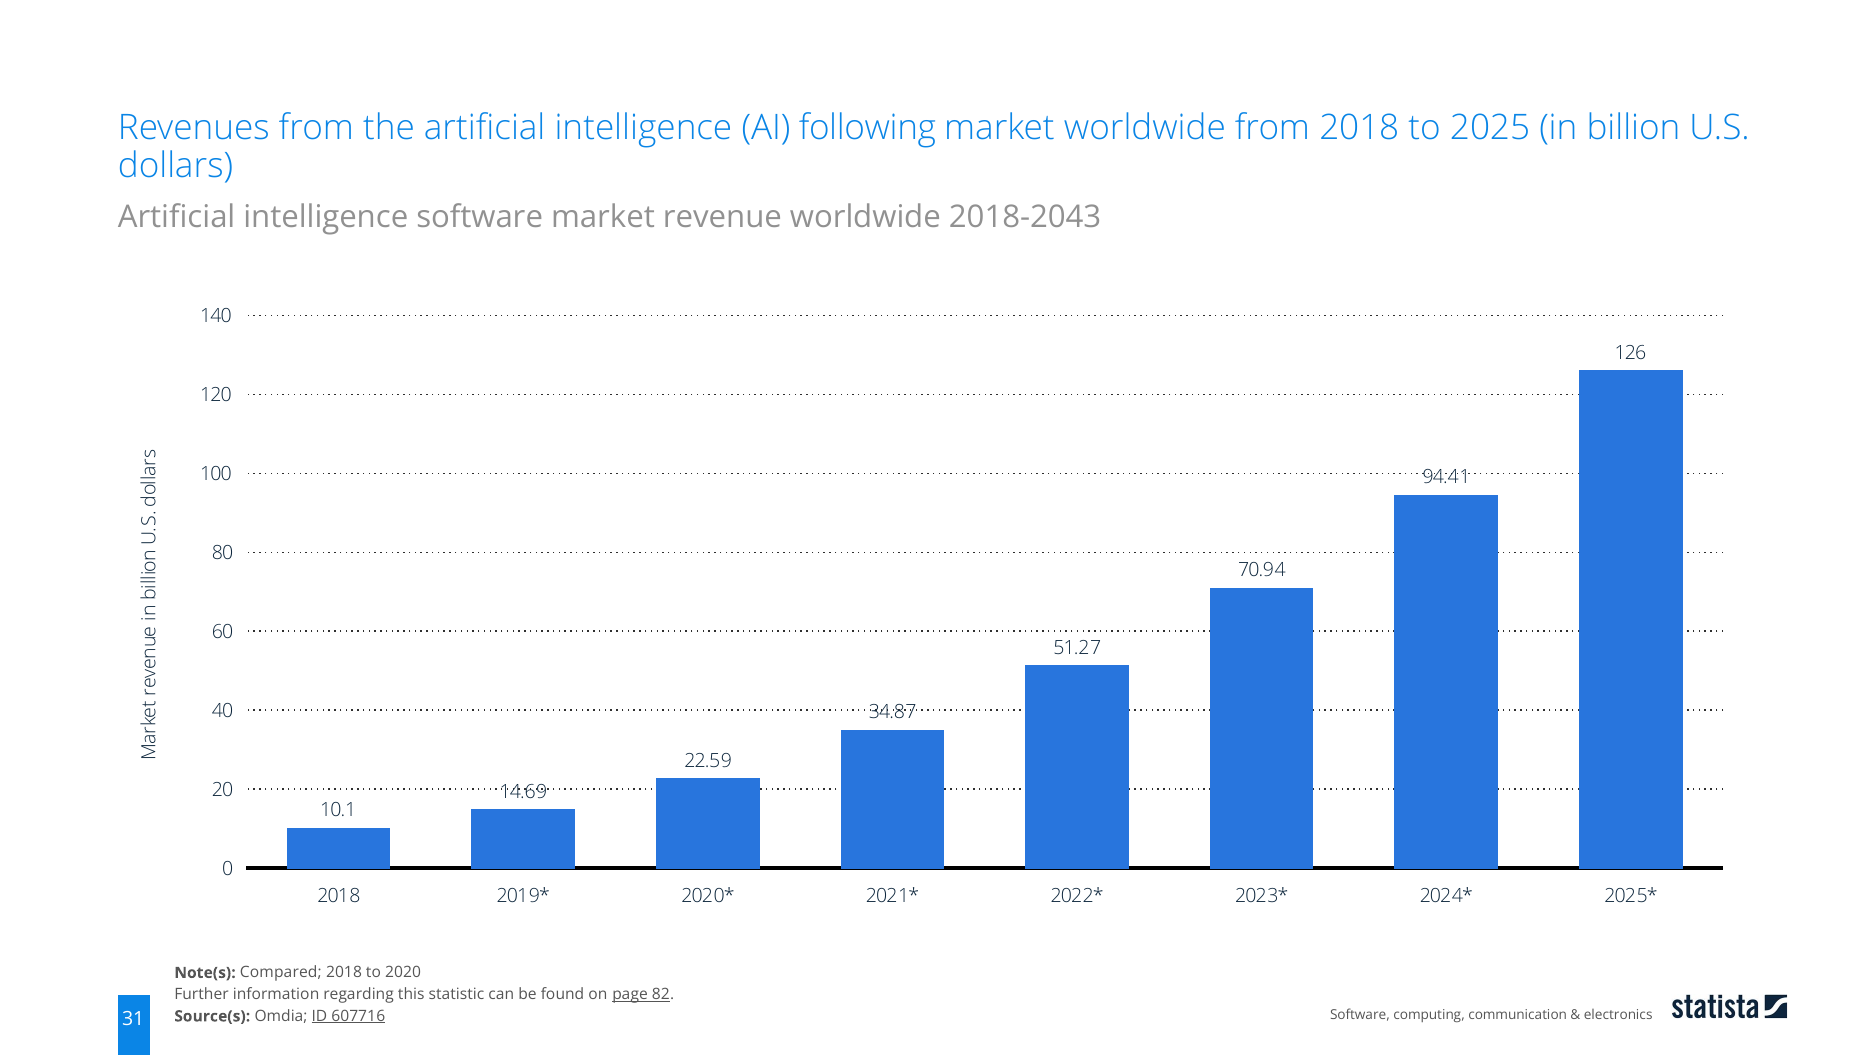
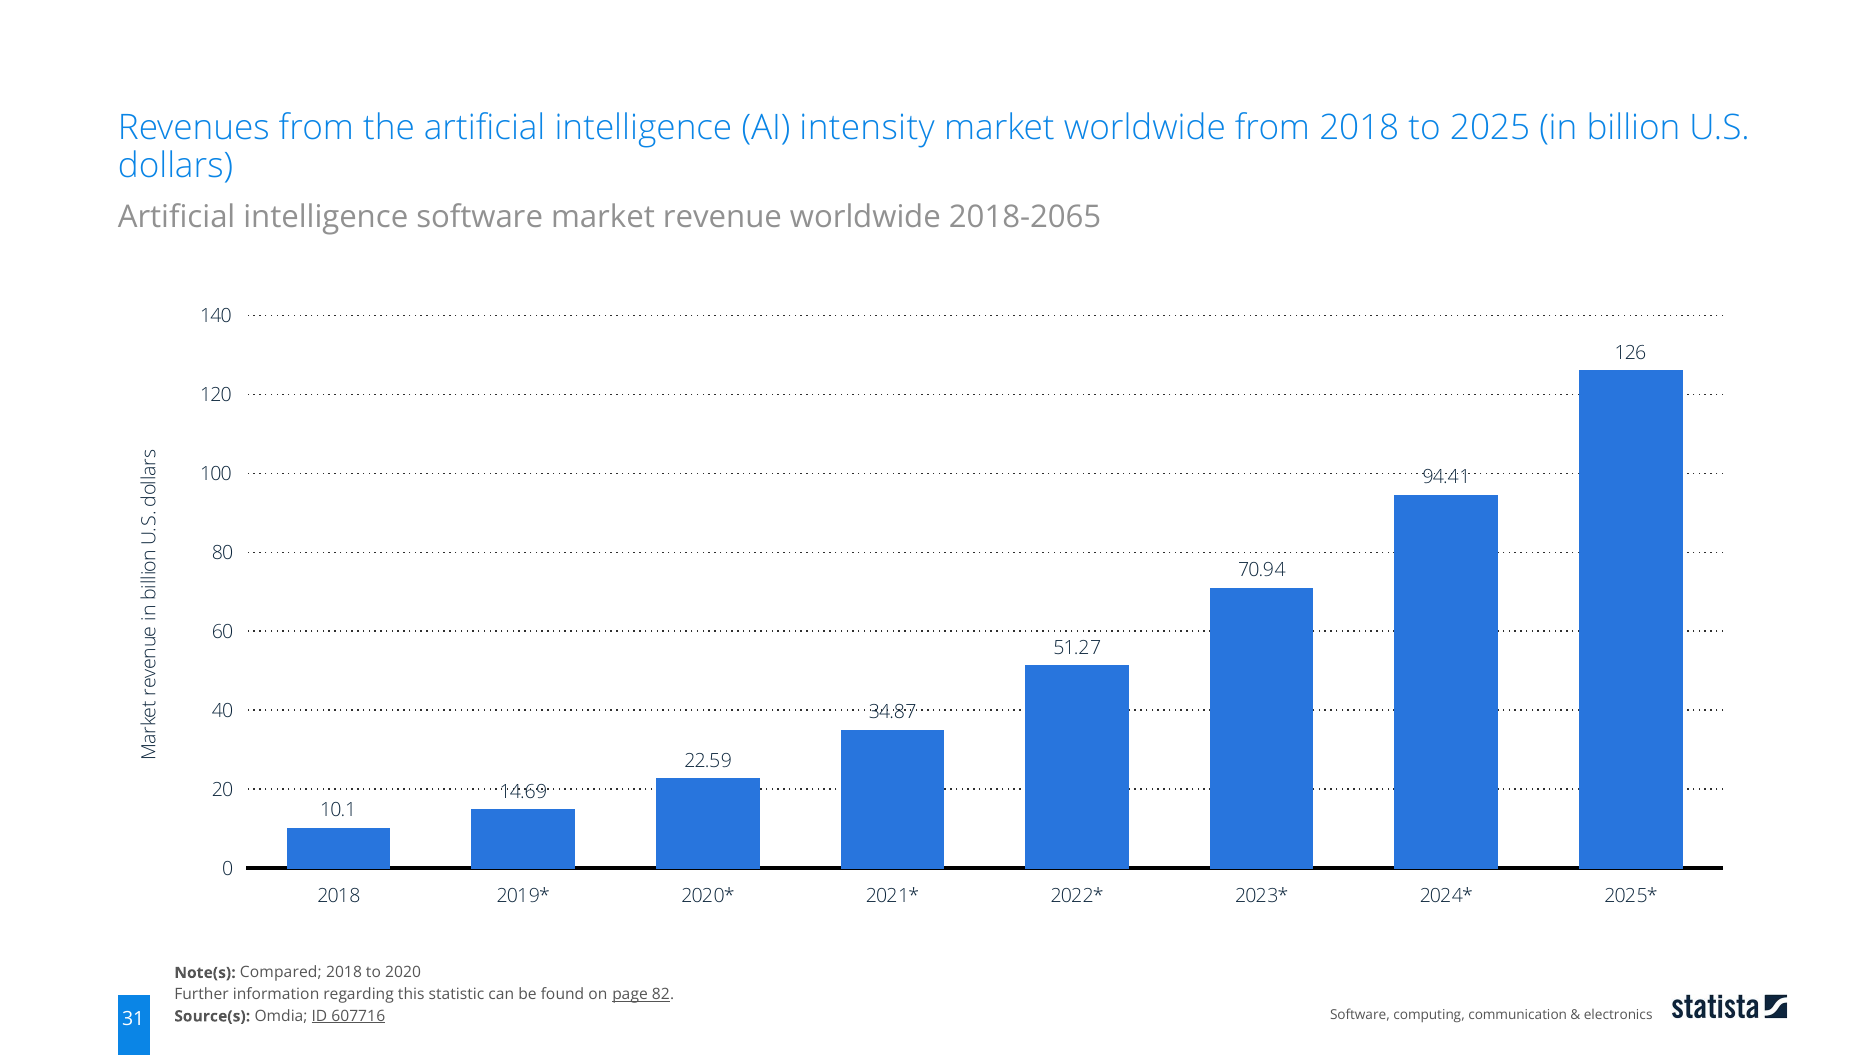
following: following -> intensity (867, 128)
2018-2043: 2018-2043 -> 2018-2065 (1025, 217)
